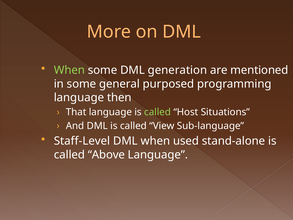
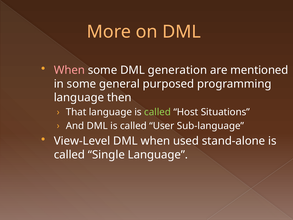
When colour: light green -> pink (69, 70)
View: View -> User (162, 126)
Staff-Level: Staff-Level -> View-Level (82, 141)
Above: Above -> Single (106, 154)
